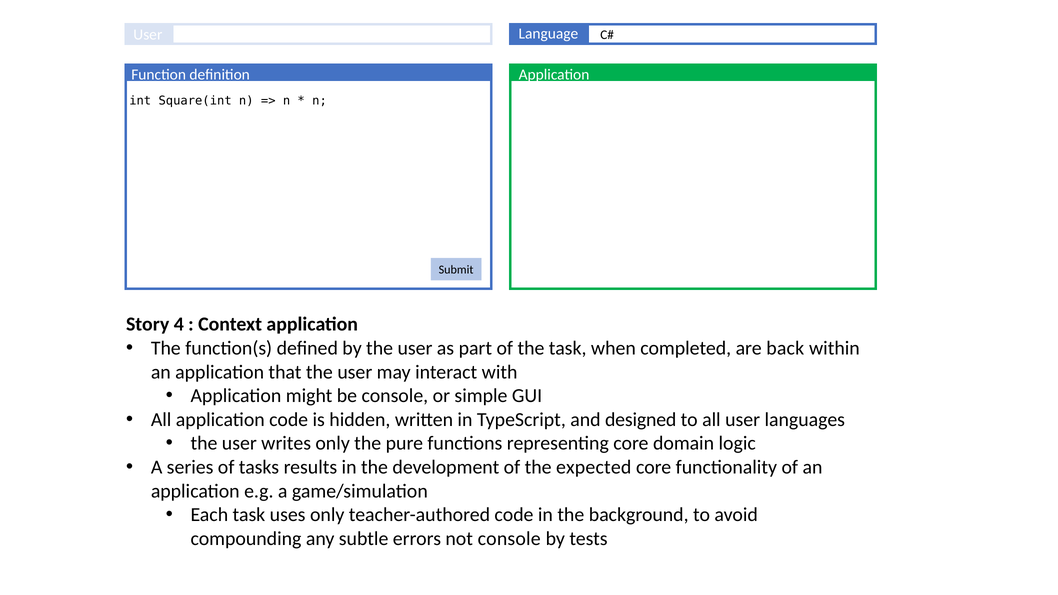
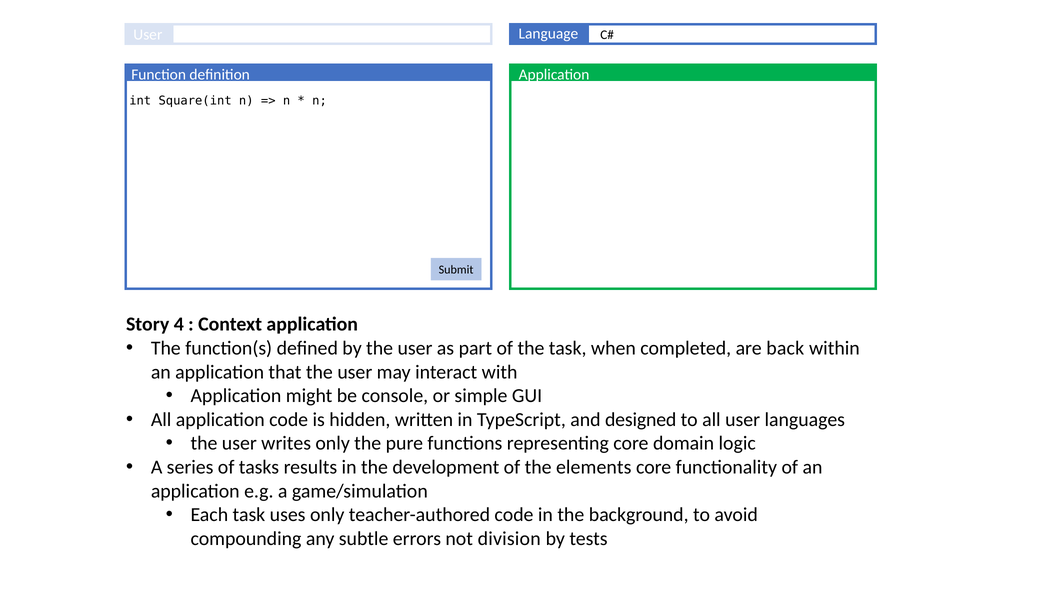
expected: expected -> elements (594, 467)
not console: console -> division (509, 539)
